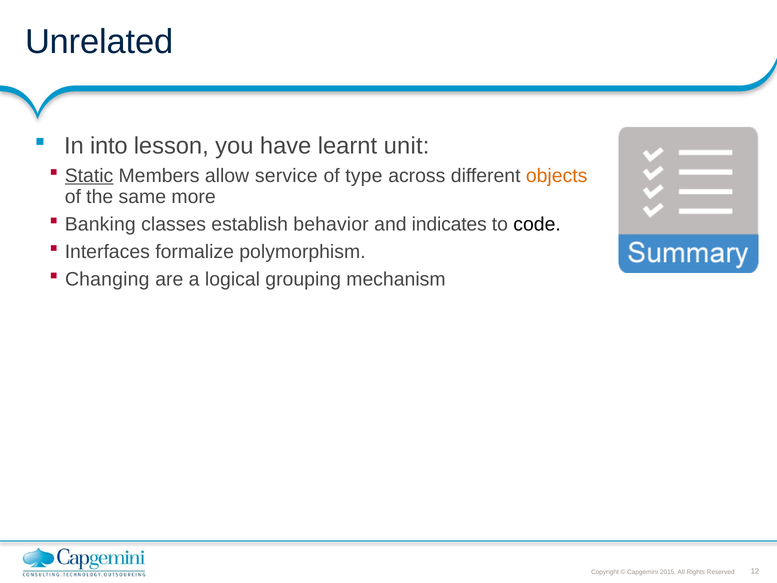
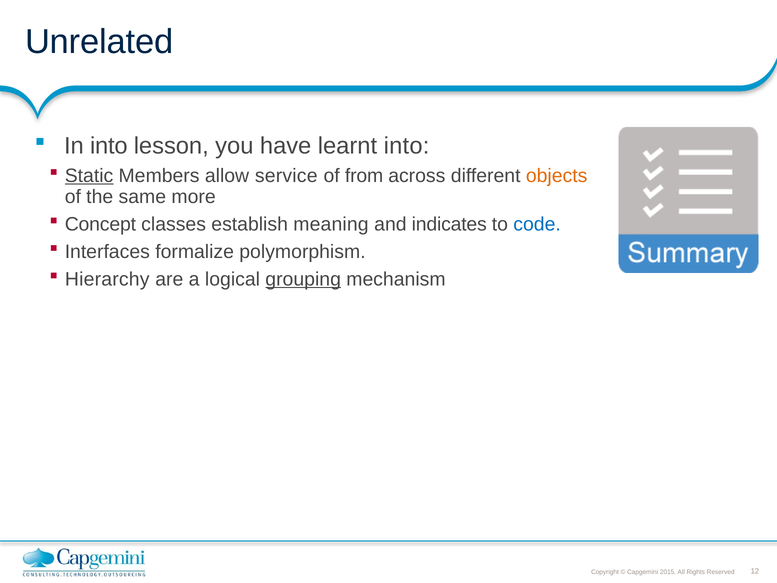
learnt unit: unit -> into (407, 146)
type: type -> from (364, 176)
Banking: Banking -> Concept (100, 224)
behavior: behavior -> meaning (331, 224)
code colour: black -> blue (537, 224)
Changing: Changing -> Hierarchy (107, 279)
grouping underline: none -> present (303, 279)
